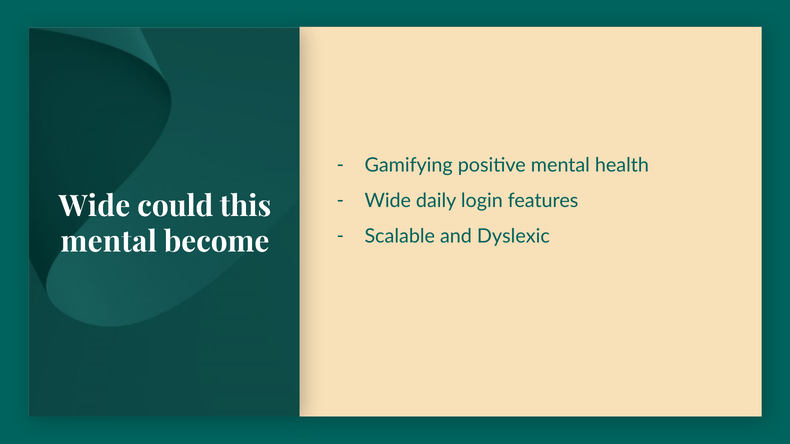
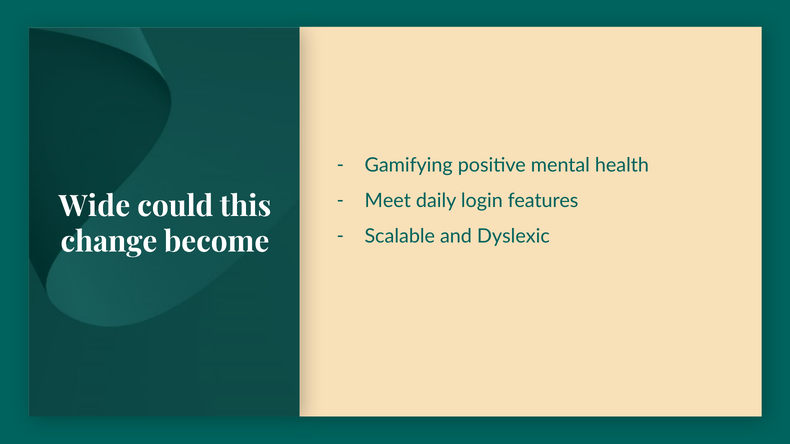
Wide: Wide -> Meet (388, 201)
mental: mental -> change (109, 242)
